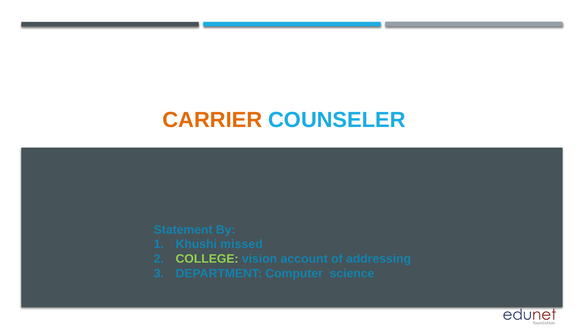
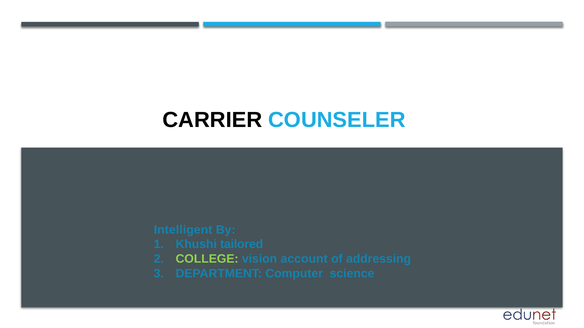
CARRIER colour: orange -> black (212, 120)
Statement: Statement -> Intelligent (183, 230)
missed: missed -> tailored (242, 245)
